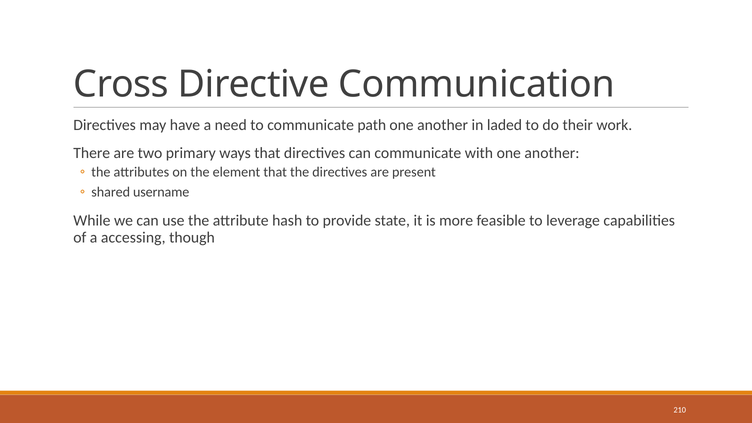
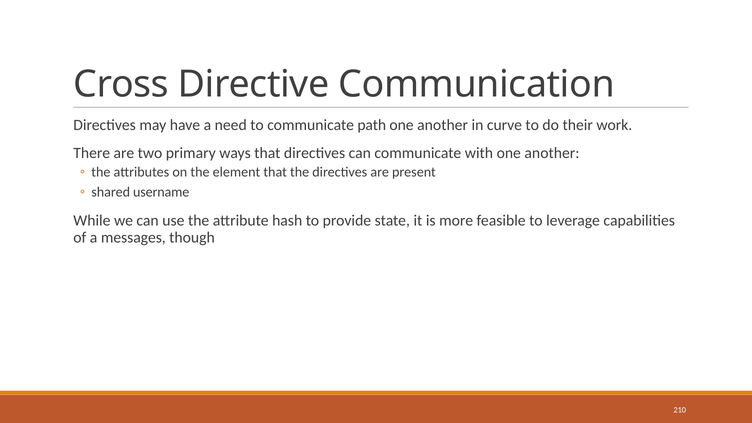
laded: laded -> curve (504, 125)
accessing: accessing -> messages (133, 238)
